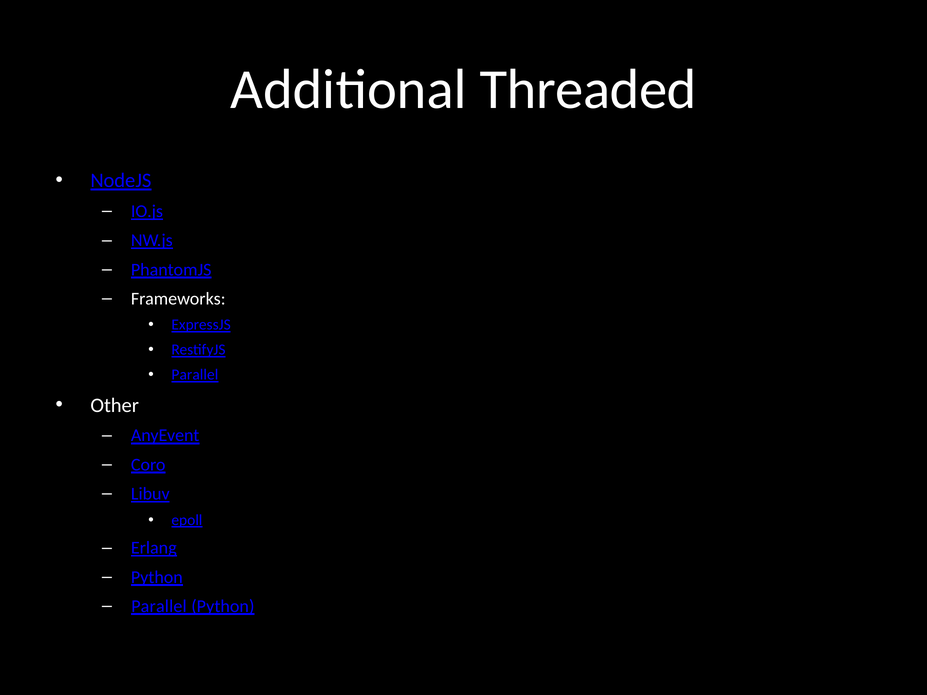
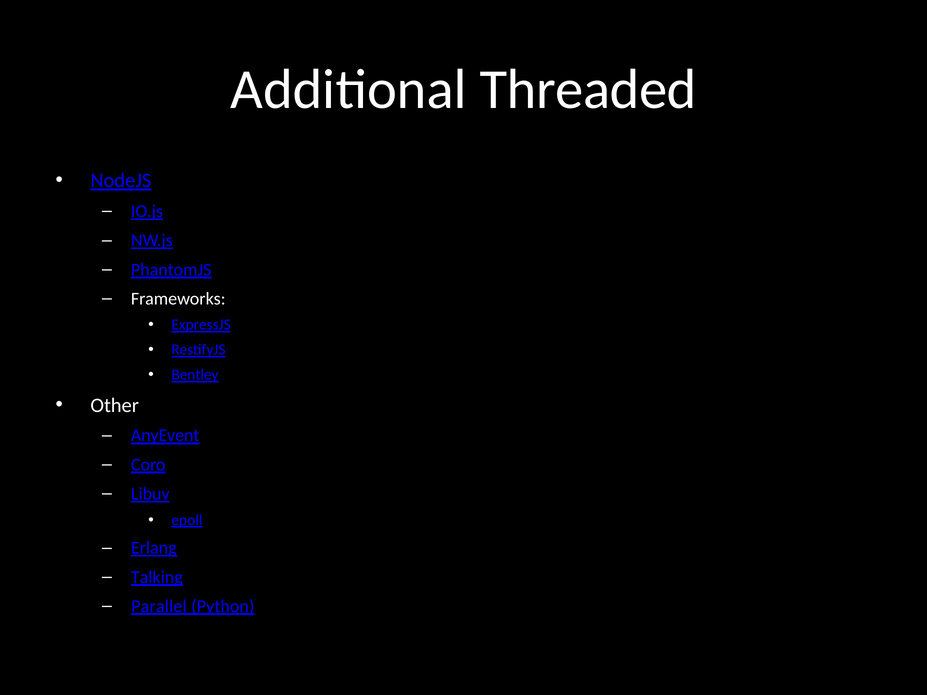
Parallel: Parallel -> Bentley (195, 375)
Python: Python -> Talking (157, 577)
